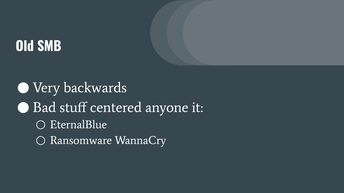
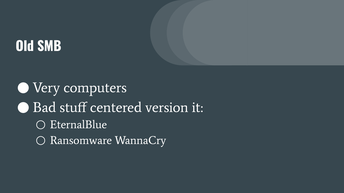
backwards: backwards -> computers (95, 88)
anyone: anyone -> version (167, 108)
